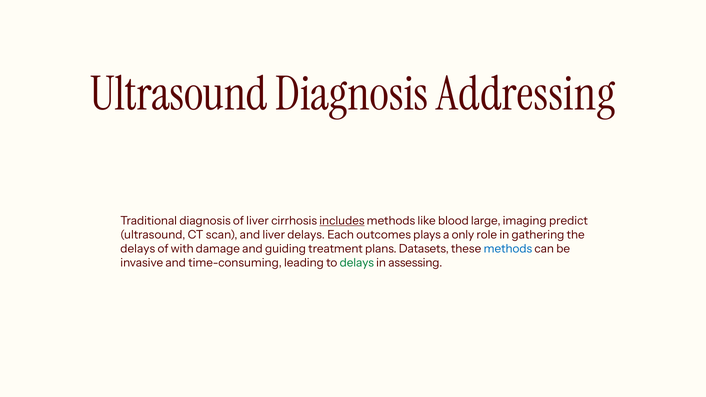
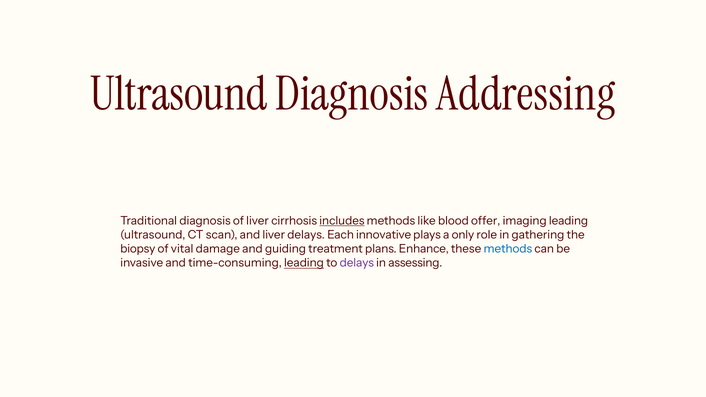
large: large -> offer (486, 221)
imaging predict: predict -> leading (569, 221)
outcomes: outcomes -> innovative (384, 235)
delays: delays -> biopsy (138, 249)
with: with -> vital (182, 249)
Datasets: Datasets -> Enhance (424, 249)
leading underline: none -> present (304, 263)
delays colour: green -> purple (357, 263)
